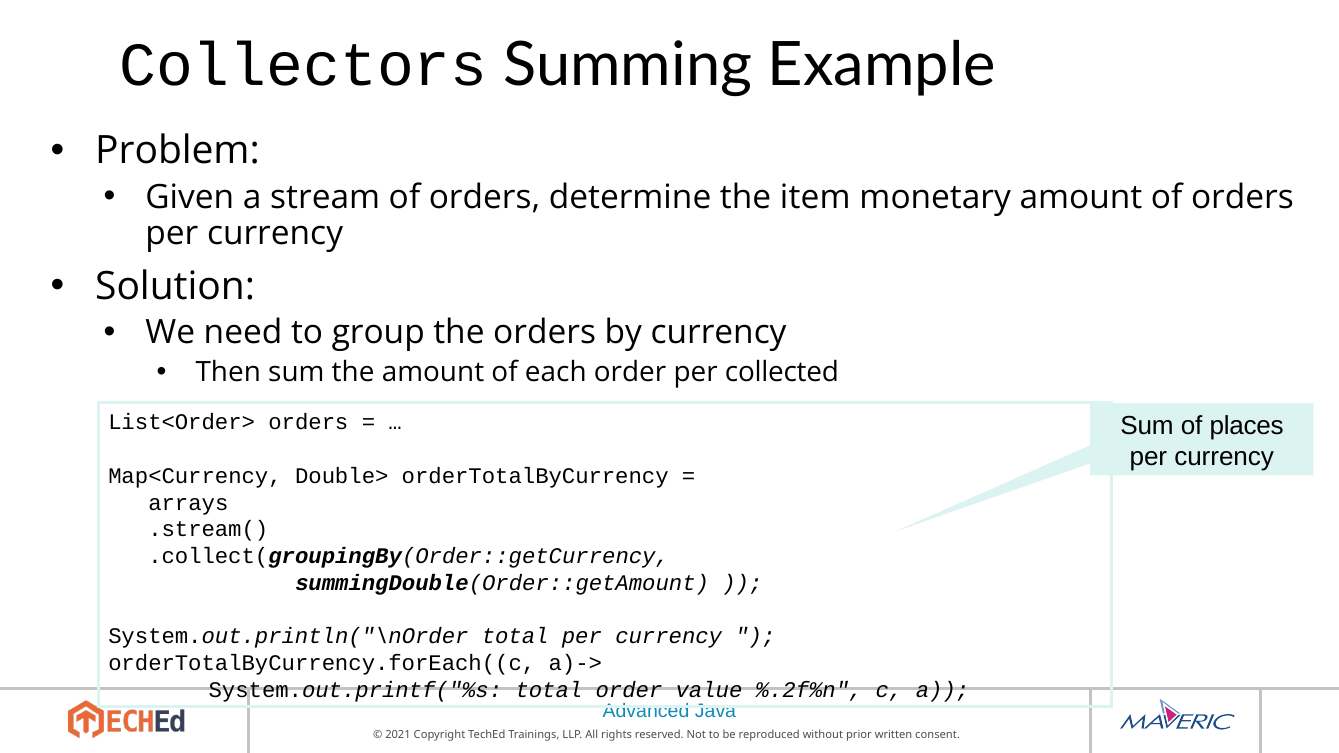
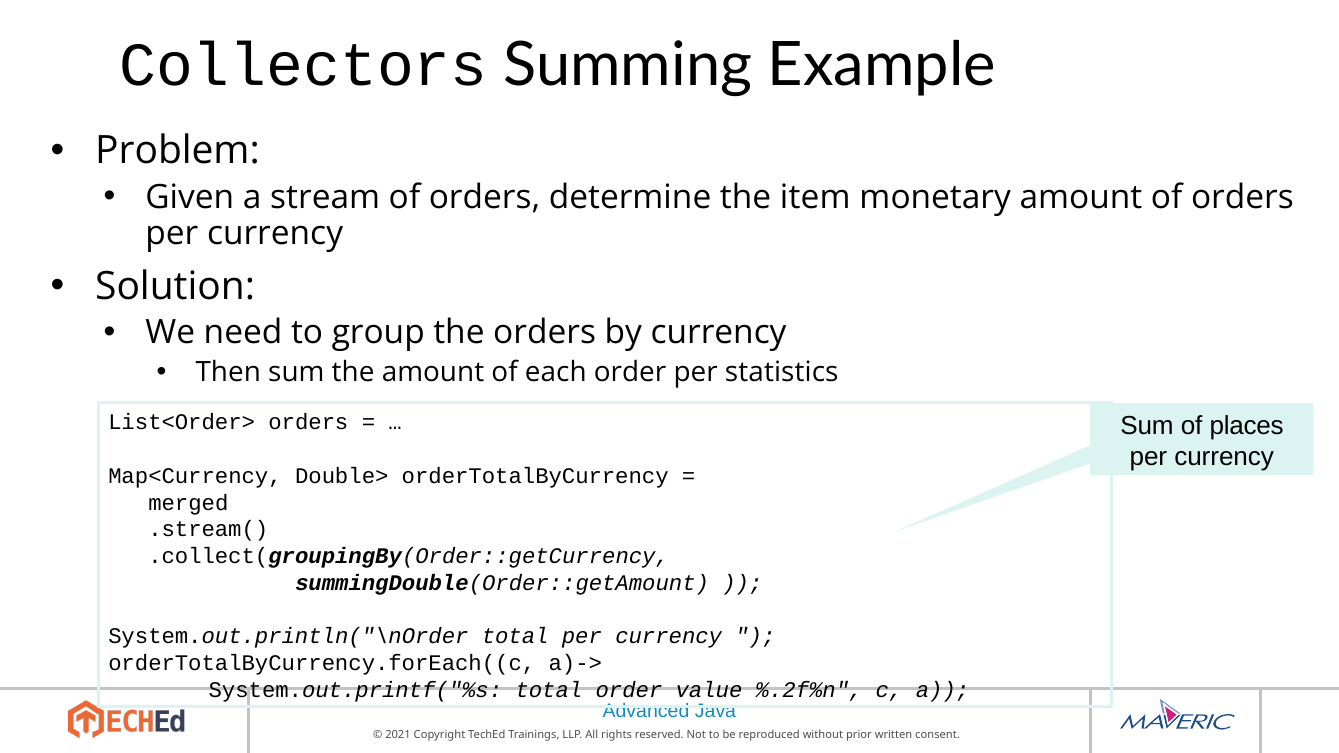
collected: collected -> statistics (782, 373)
arrays: arrays -> merged (188, 503)
